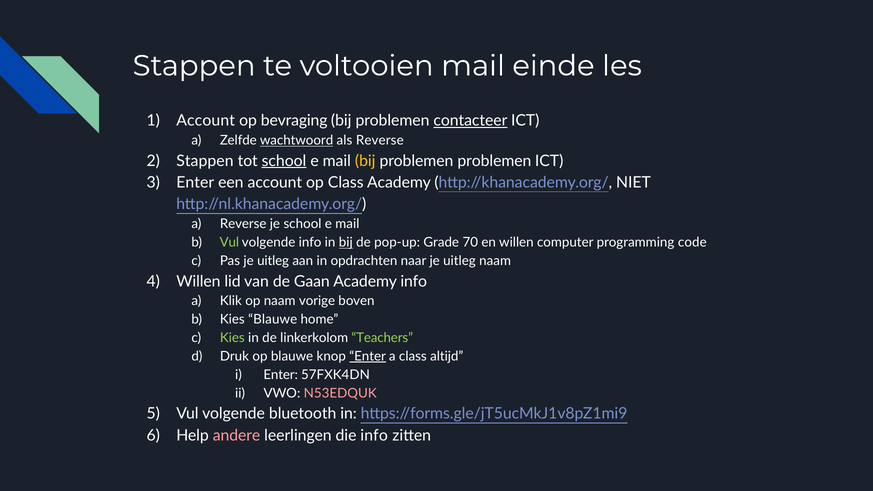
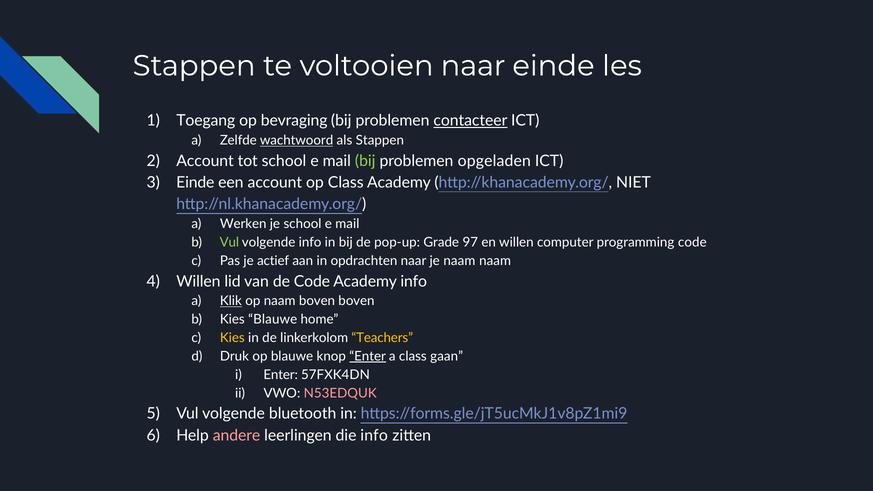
voltooien mail: mail -> naar (473, 66)
Account: Account -> Toegang (206, 121)
als Reverse: Reverse -> Stappen (380, 141)
Stappen: Stappen -> Account (205, 161)
school underline: present -> none (284, 161)
bij colour: yellow -> light green (365, 161)
problemen problemen: problemen -> opgeladen (494, 161)
Enter: Enter -> Einde (195, 183)
a Reverse: Reverse -> Werken (243, 224)
bij underline: present -> none (346, 243)
70: 70 -> 97 (470, 243)
Pas je uitleg: uitleg -> actief (273, 261)
naar je uitleg: uitleg -> naam (459, 261)
de Gaan: Gaan -> Code (312, 281)
Klik underline: none -> present (231, 301)
naam vorige: vorige -> boven (317, 301)
Kies colour: light green -> yellow (232, 338)
Teachers colour: light green -> yellow (382, 338)
altijd: altijd -> gaan (447, 356)
